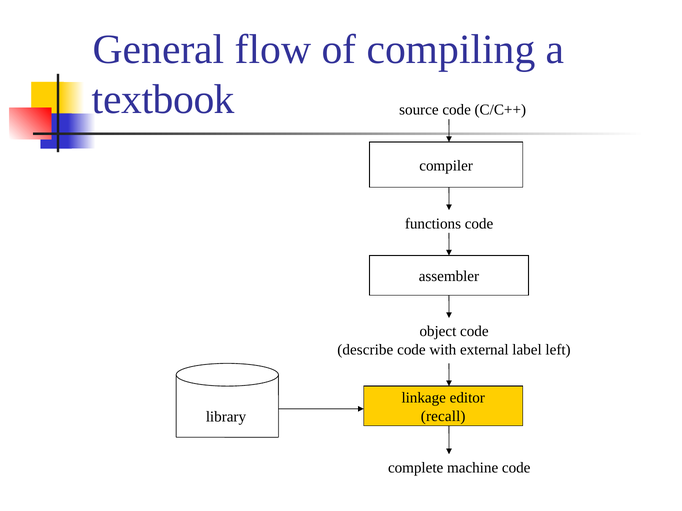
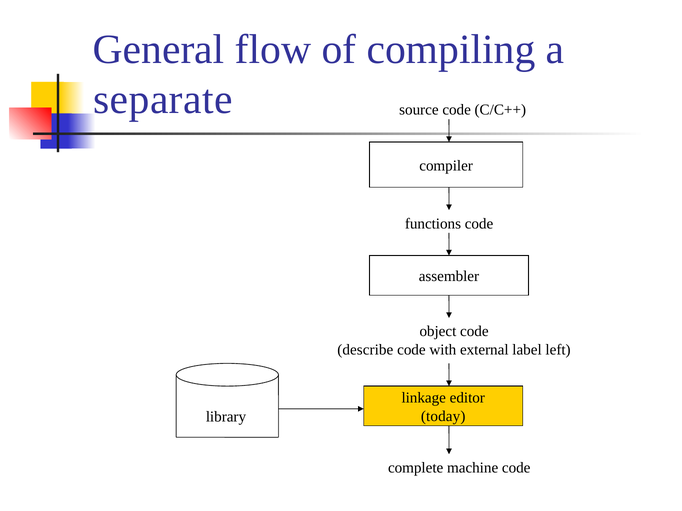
textbook: textbook -> separate (163, 100)
recall: recall -> today (443, 416)
